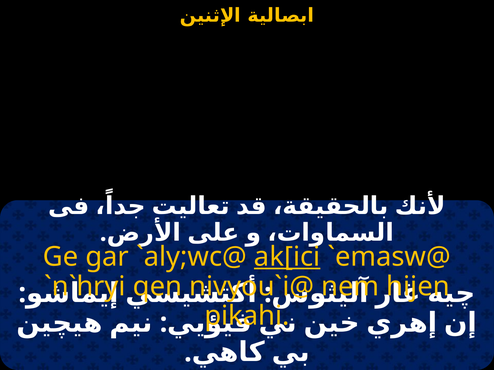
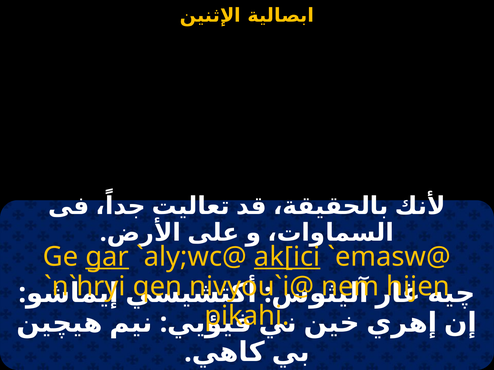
gar underline: none -> present (107, 257)
